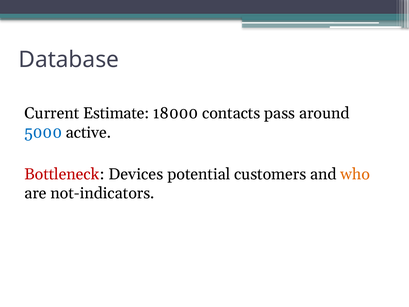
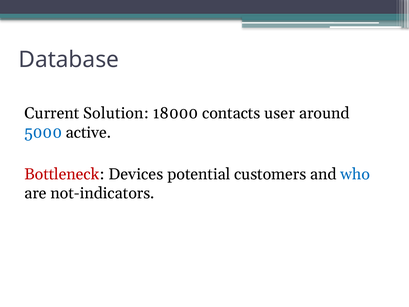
Estimate: Estimate -> Solution (116, 113)
pass: pass -> user (280, 113)
who colour: orange -> blue (355, 174)
